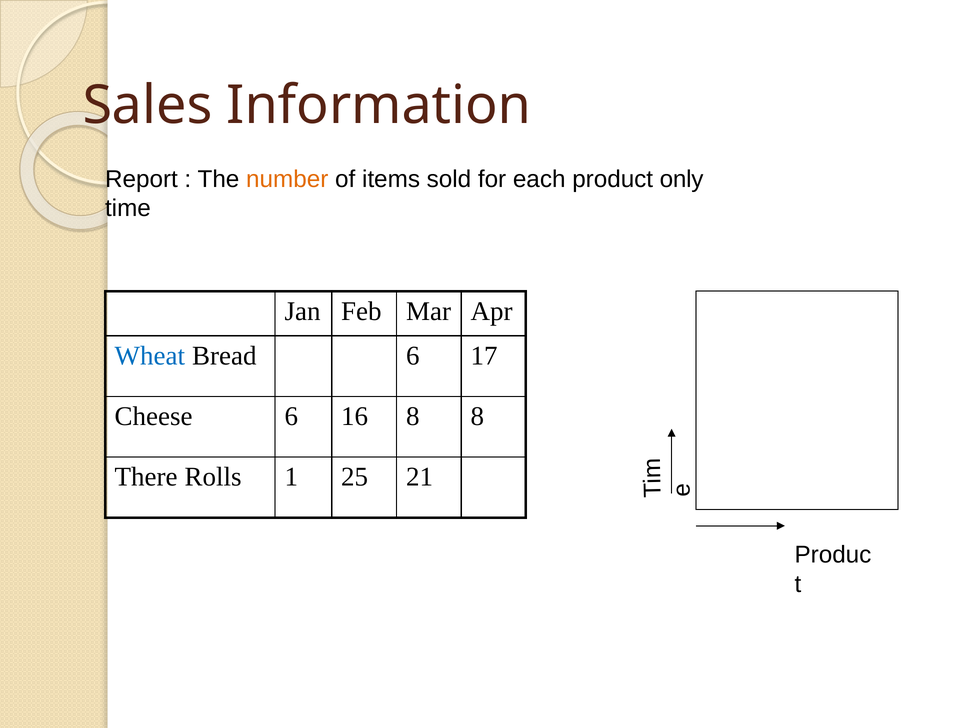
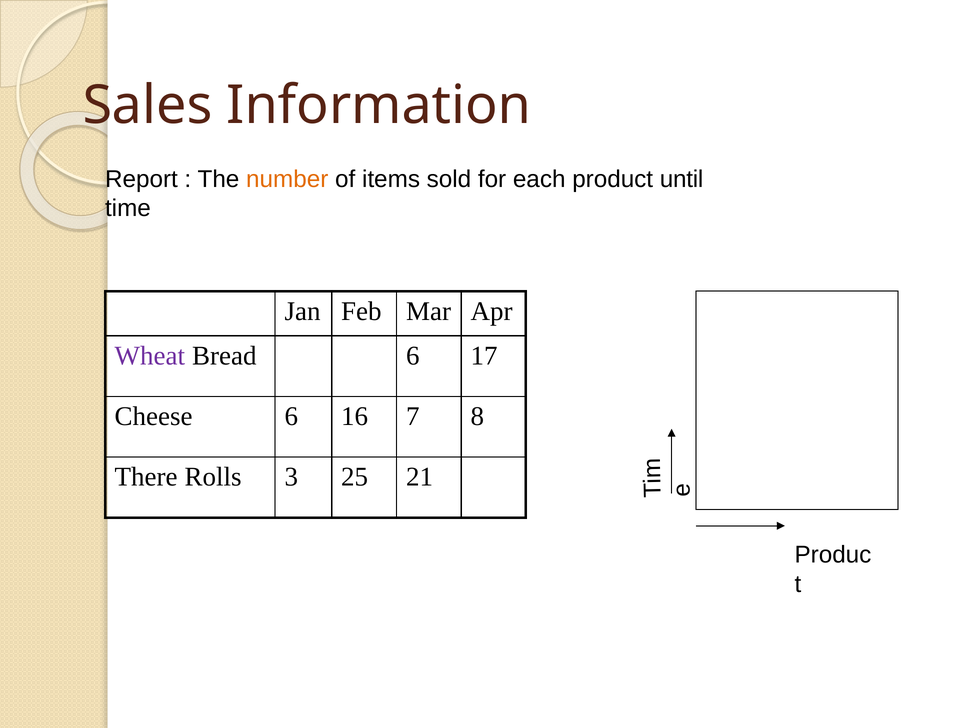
only: only -> until (682, 179)
Wheat colour: blue -> purple (150, 356)
16 8: 8 -> 7 (413, 417)
1: 1 -> 3 (292, 477)
